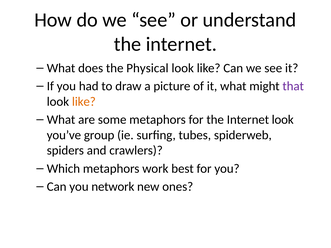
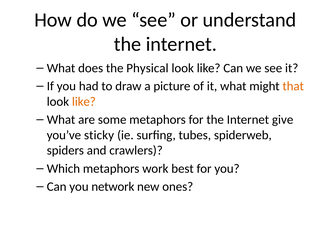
that colour: purple -> orange (293, 86)
Internet look: look -> give (283, 120)
group: group -> sticky (99, 135)
